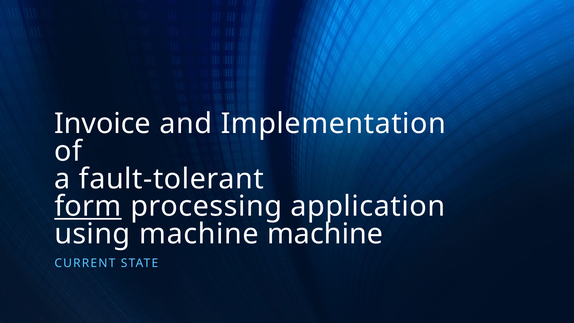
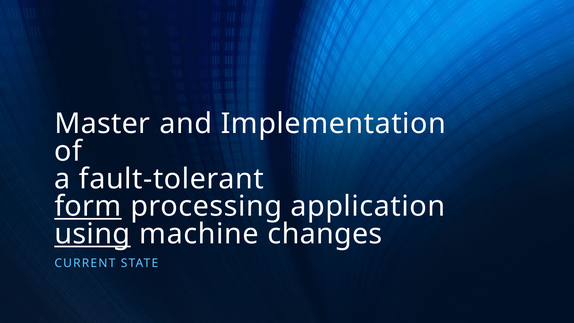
Invoice: Invoice -> Master (102, 124)
using underline: none -> present (92, 234)
machine machine: machine -> changes (325, 234)
